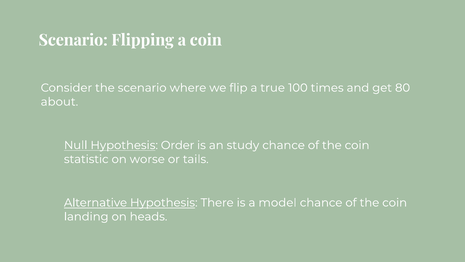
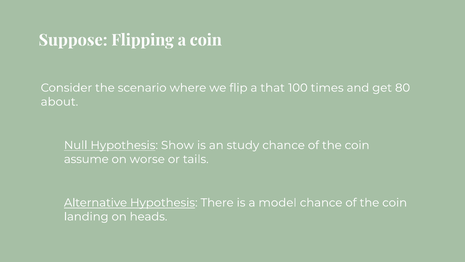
Scenario: Scenario -> Suppose (73, 40)
true: true -> that (273, 88)
Order: Order -> Show (177, 145)
statistic: statistic -> assume (86, 159)
